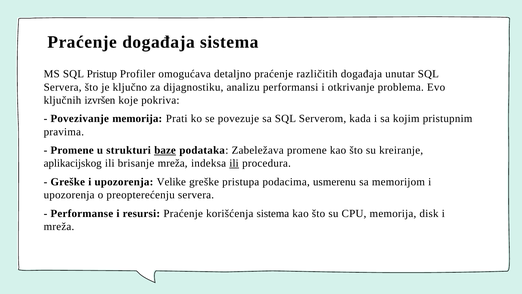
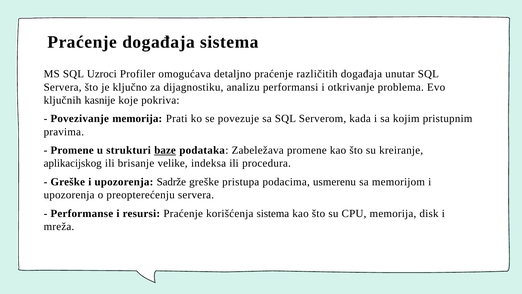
Pristup: Pristup -> Uzroci (102, 74)
izvršen: izvršen -> kasnije (100, 100)
brisanje mreža: mreža -> velike (173, 163)
ili underline: present -> none (234, 163)
Velike: Velike -> Sadrže (171, 182)
